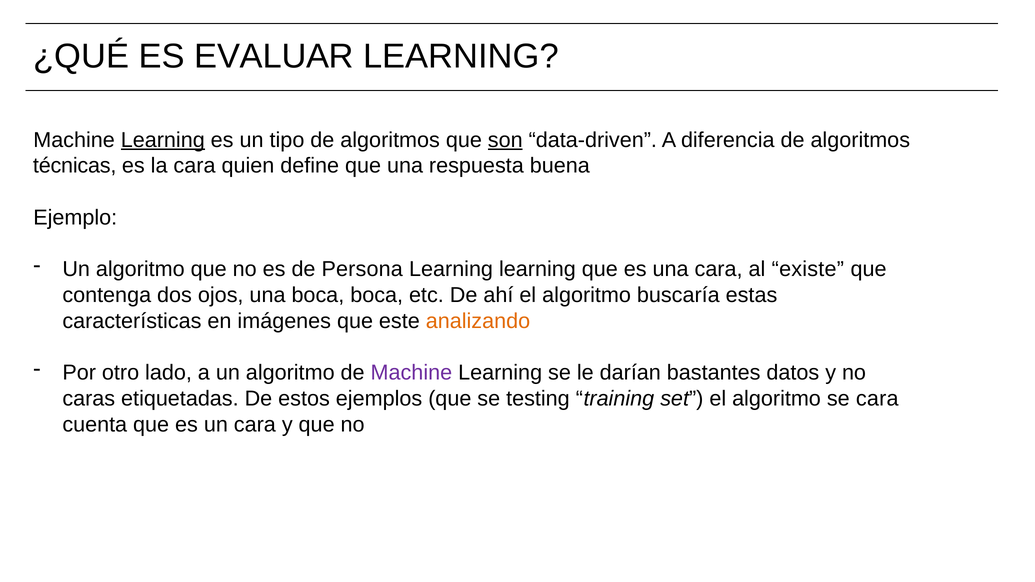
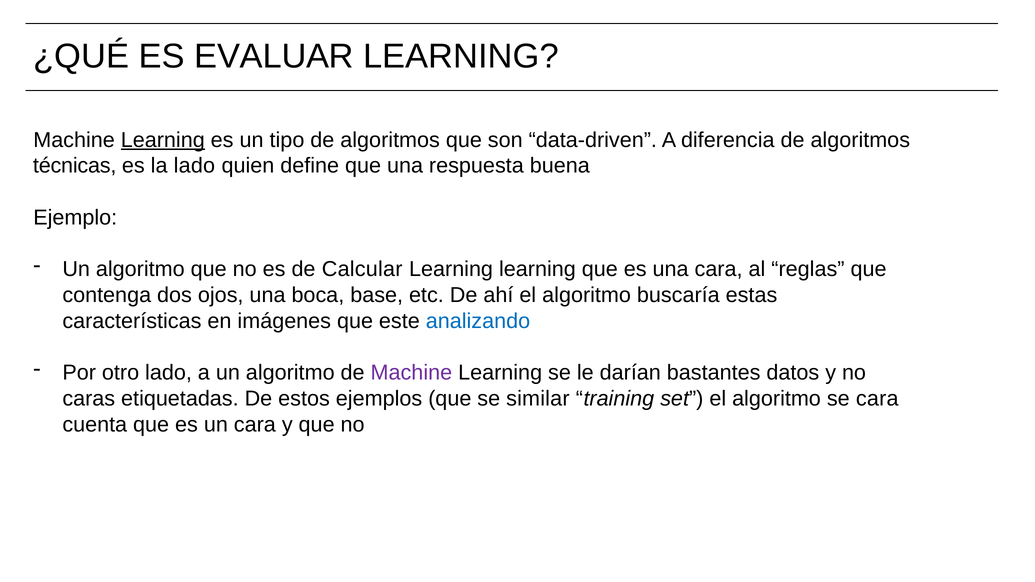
son underline: present -> none (505, 140)
la cara: cara -> lado (194, 166)
Persona: Persona -> Calcular (362, 269)
existe: existe -> reglas (808, 269)
boca boca: boca -> base (377, 295)
analizando colour: orange -> blue (478, 321)
testing: testing -> similar (538, 399)
